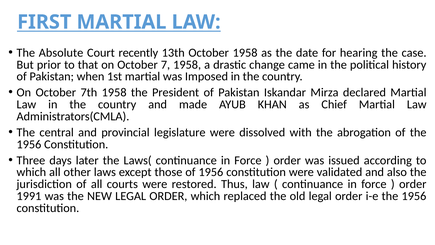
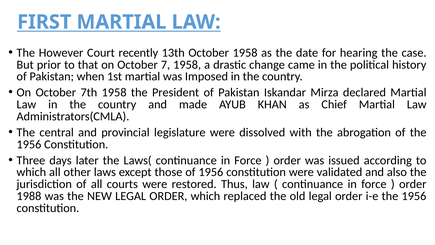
Absolute: Absolute -> However (61, 53)
1991: 1991 -> 1988 (29, 196)
